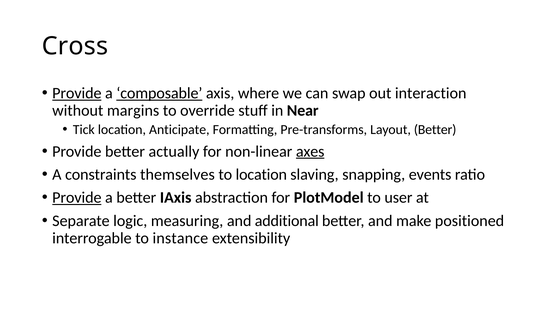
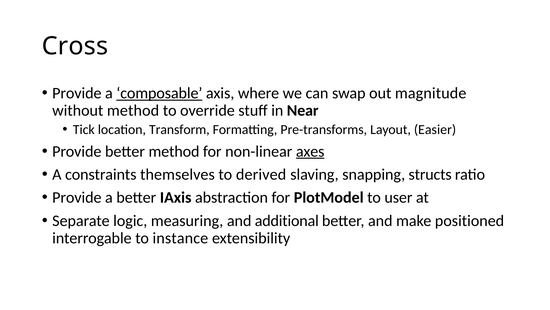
Provide underline: present -> none (77, 93)
interaction: interaction -> magnitude (431, 93)
without margins: margins -> method (133, 110)
Anticipate: Anticipate -> Transform (179, 129)
Layout Better: Better -> Easier (435, 129)
better actually: actually -> method (174, 151)
to location: location -> derived (261, 174)
events: events -> structs (430, 174)
Provide underline: present -> none (77, 197)
